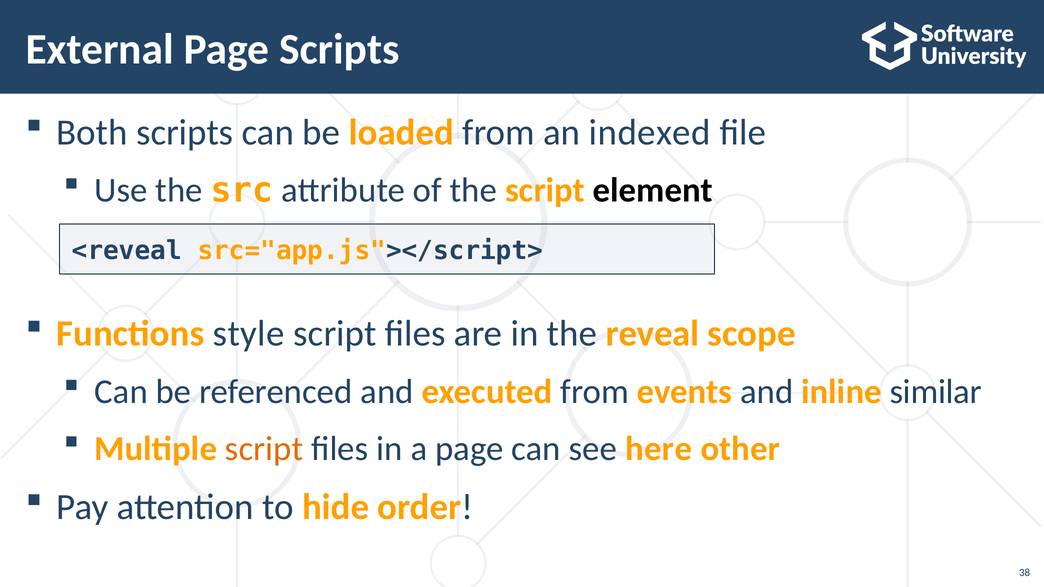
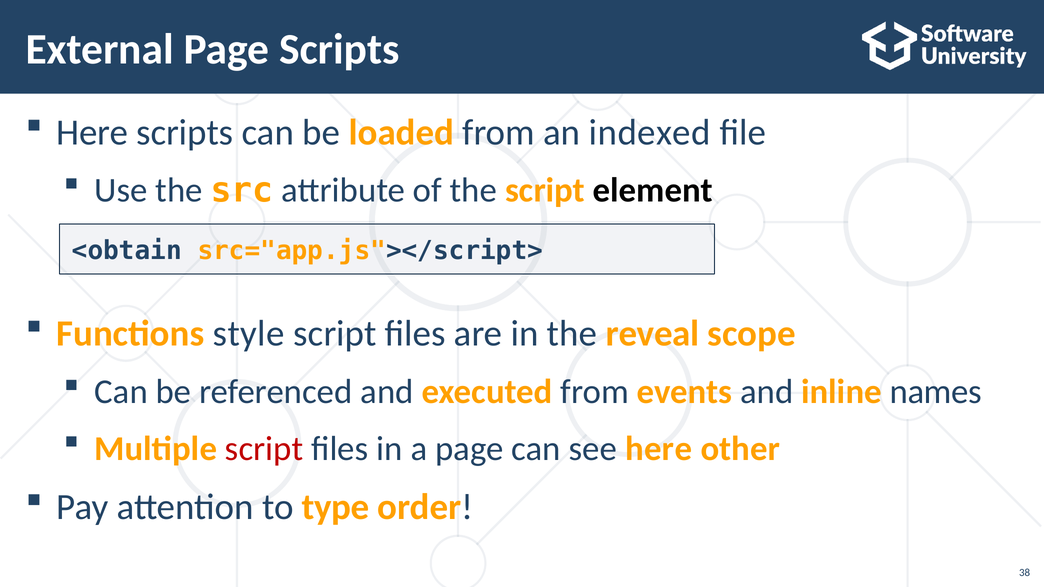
Both: Both -> Here (92, 132)
<reveal: <reveal -> <obtain (127, 251)
similar: similar -> names (936, 392)
script colour: orange -> red (264, 449)
hide: hide -> type (336, 507)
